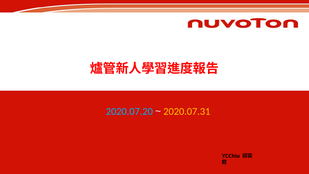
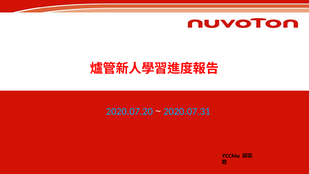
2020.07.31 colour: yellow -> light blue (187, 111)
